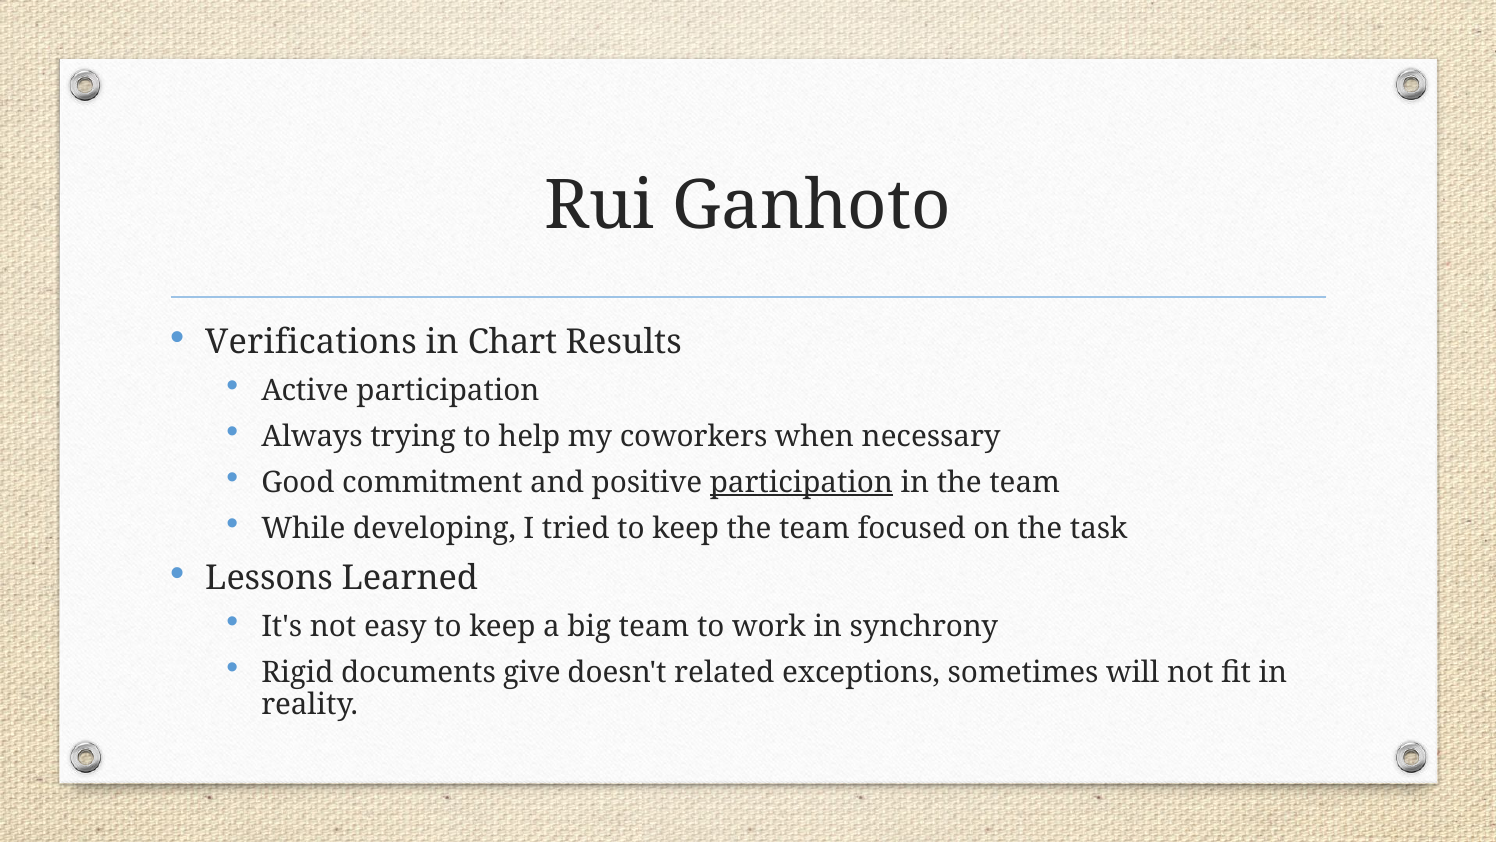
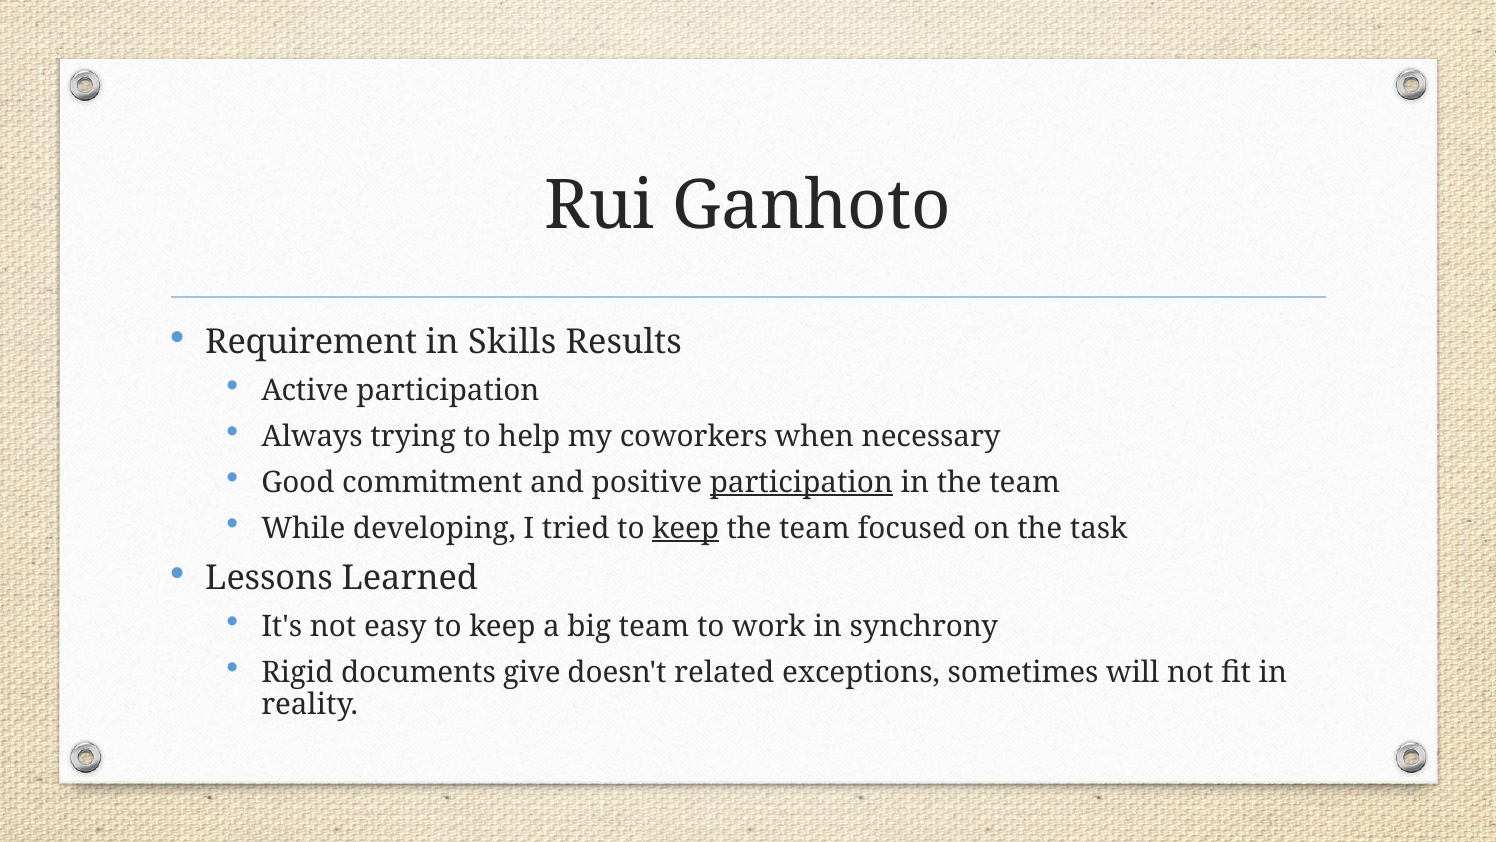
Verifications: Verifications -> Requirement (311, 342)
Chart: Chart -> Skills (512, 342)
keep underline: none -> present (686, 528)
